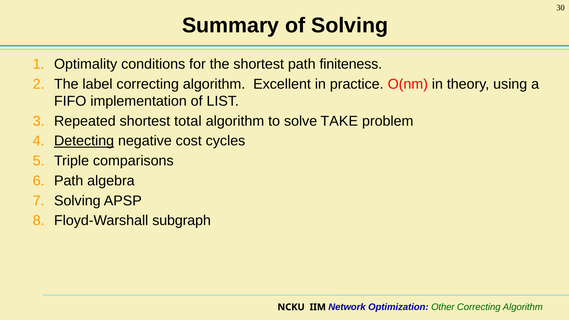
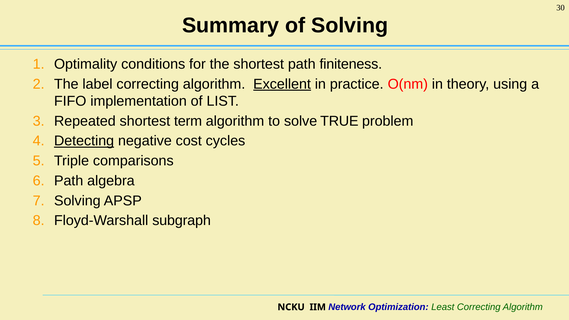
Excellent underline: none -> present (282, 84)
total: total -> term (188, 121)
TAKE: TAKE -> TRUE (339, 121)
Other: Other -> Least (443, 307)
